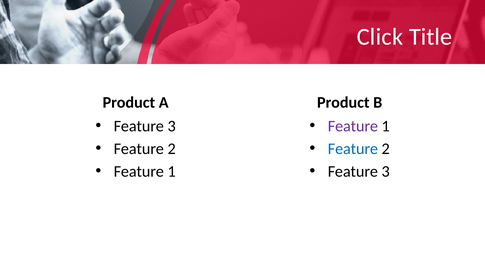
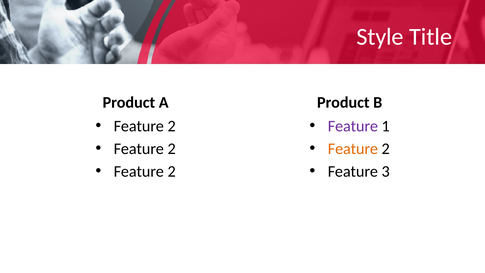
Click: Click -> Style (380, 37)
3: 3 -> 2 (172, 126)
Feature colour: blue -> orange (353, 149)
1: 1 -> 2 (172, 171)
